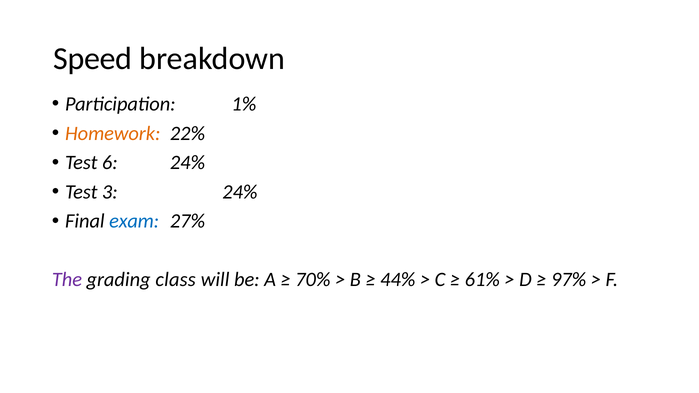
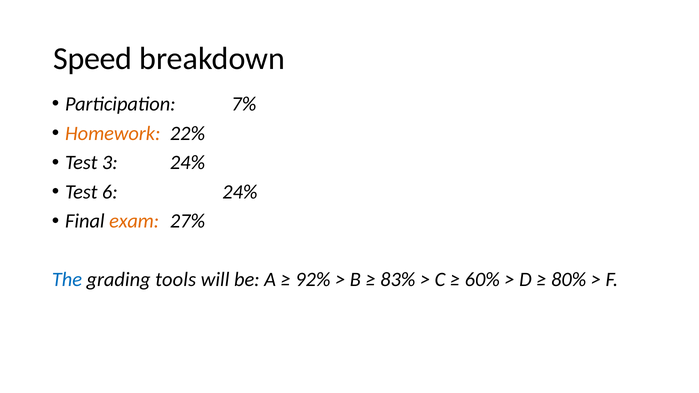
1%: 1% -> 7% (244, 104)
6: 6 -> 3 (110, 163)
3: 3 -> 6 (110, 192)
exam colour: blue -> orange (134, 221)
The colour: purple -> blue (67, 280)
class: class -> tools (176, 280)
70%: 70% -> 92% (313, 280)
44%: 44% -> 83% (398, 280)
61%: 61% -> 60% (482, 280)
97%: 97% -> 80% (569, 280)
